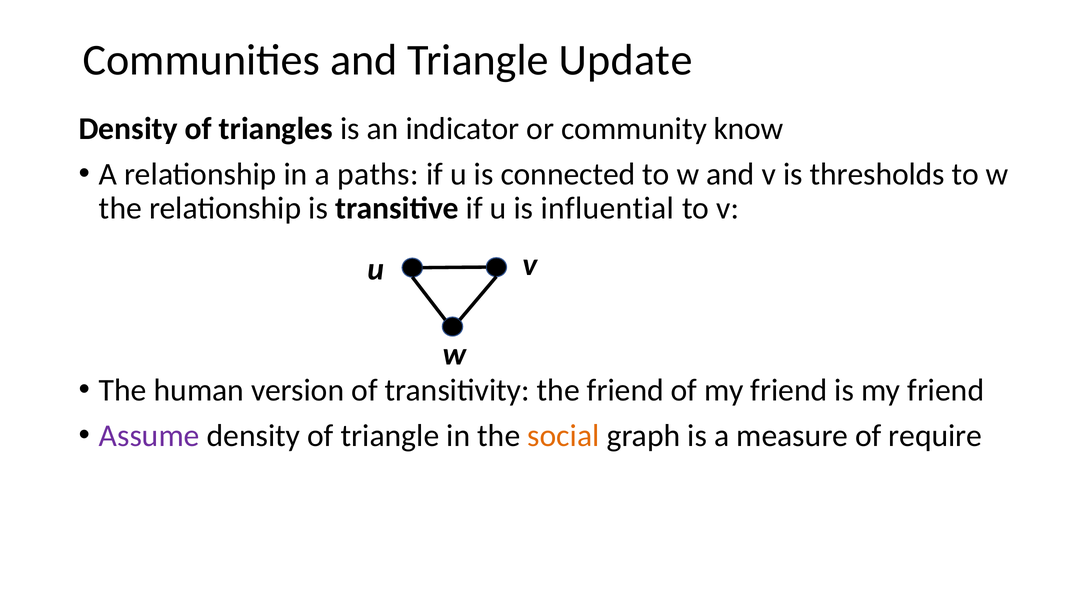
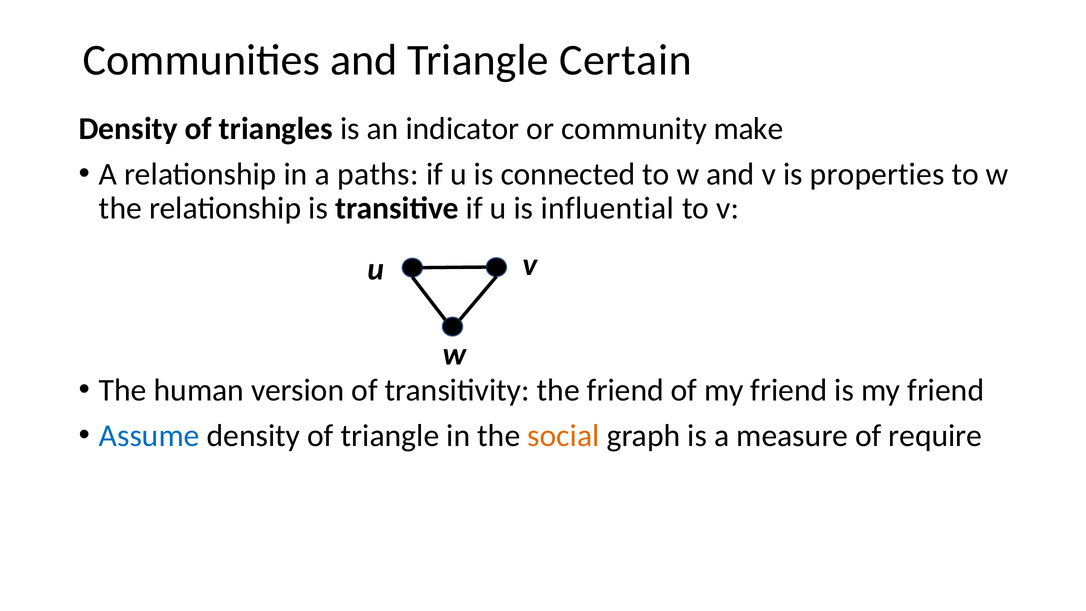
Update: Update -> Certain (625, 60)
know: know -> make (748, 129)
thresholds: thresholds -> properties (877, 174)
Assume colour: purple -> blue (149, 435)
